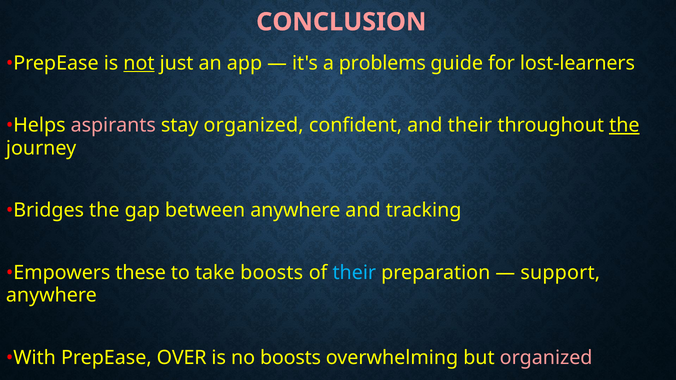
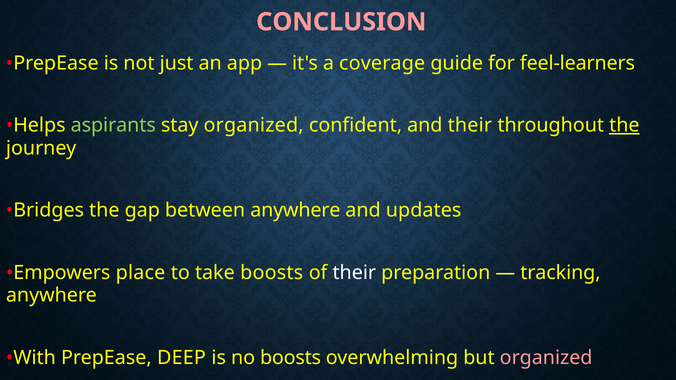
not underline: present -> none (139, 63)
problems: problems -> coverage (382, 63)
lost-learners: lost-learners -> feel-learners (578, 63)
aspirants colour: pink -> light green (113, 125)
tracking: tracking -> updates (424, 211)
these: these -> place (141, 273)
their colour: light blue -> white (354, 273)
support: support -> tracking (560, 273)
OVER: OVER -> DEEP (181, 358)
